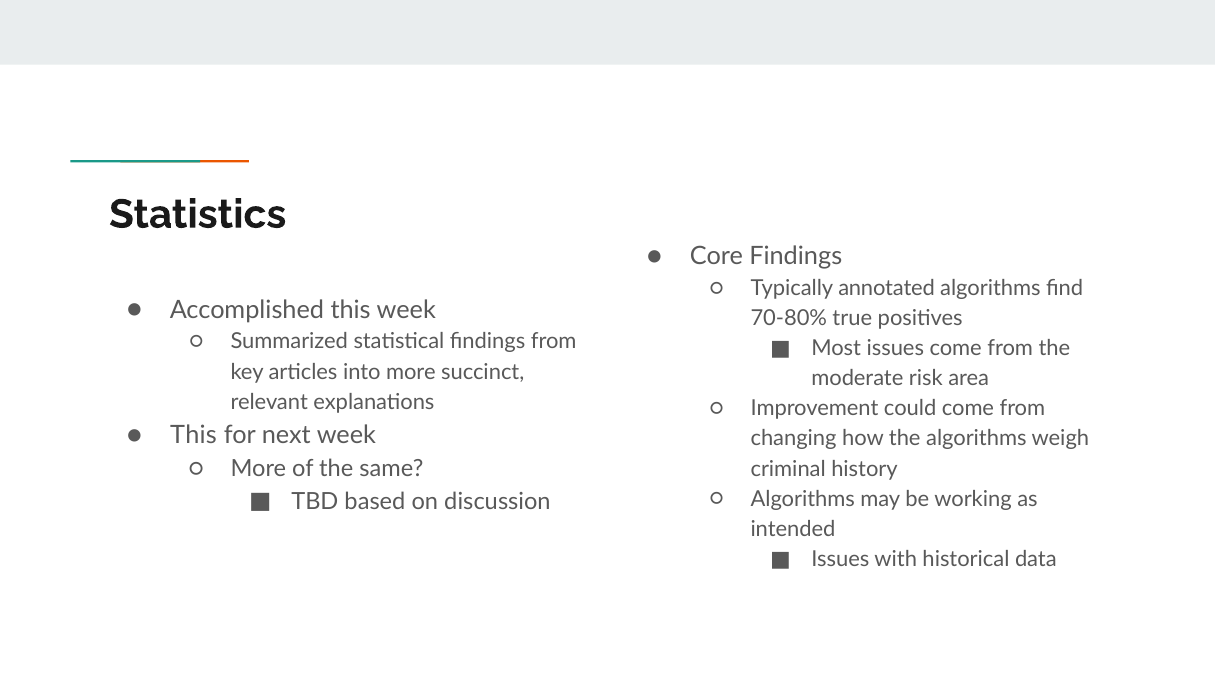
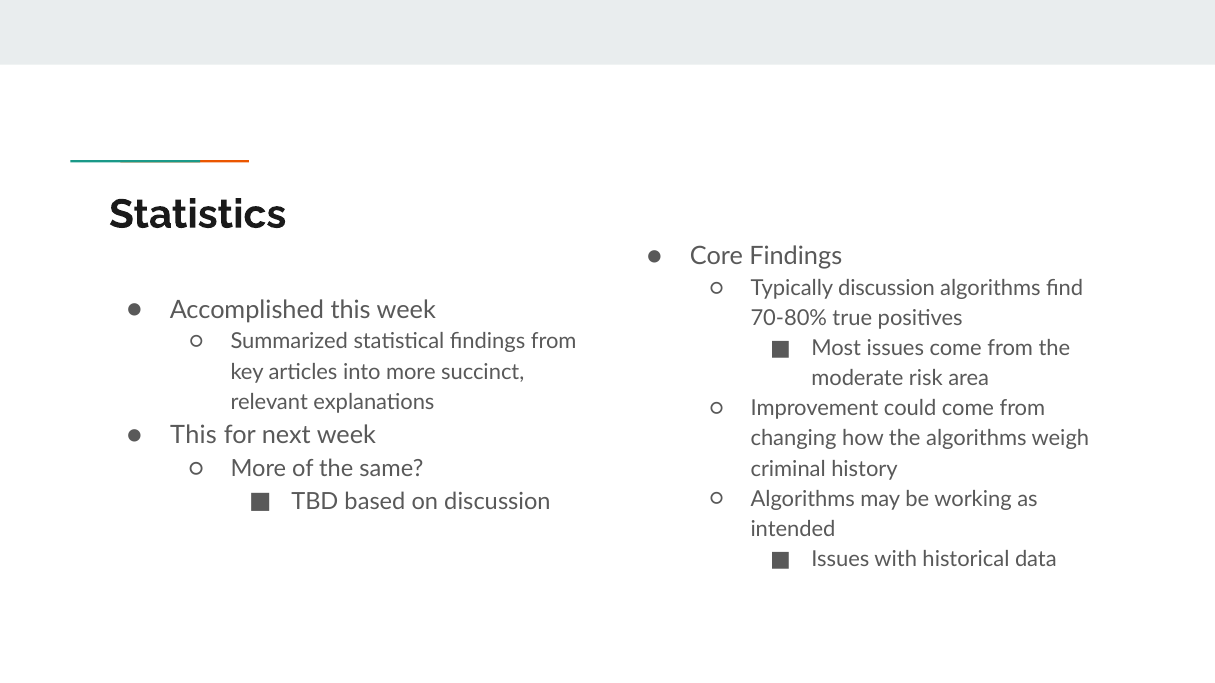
Typically annotated: annotated -> discussion (887, 288)
